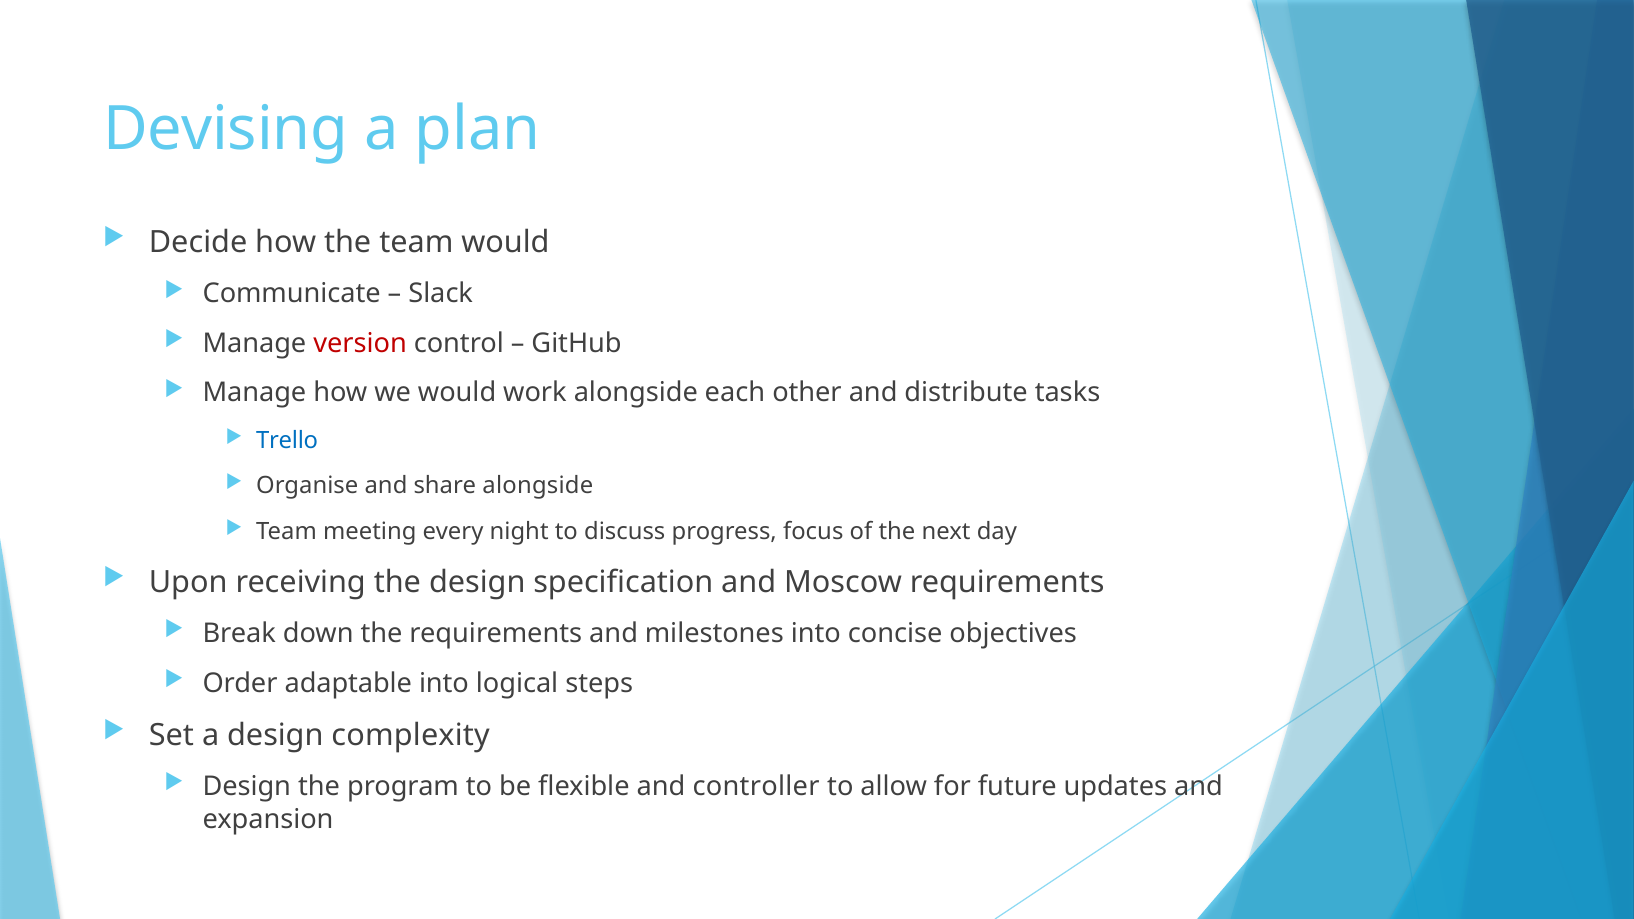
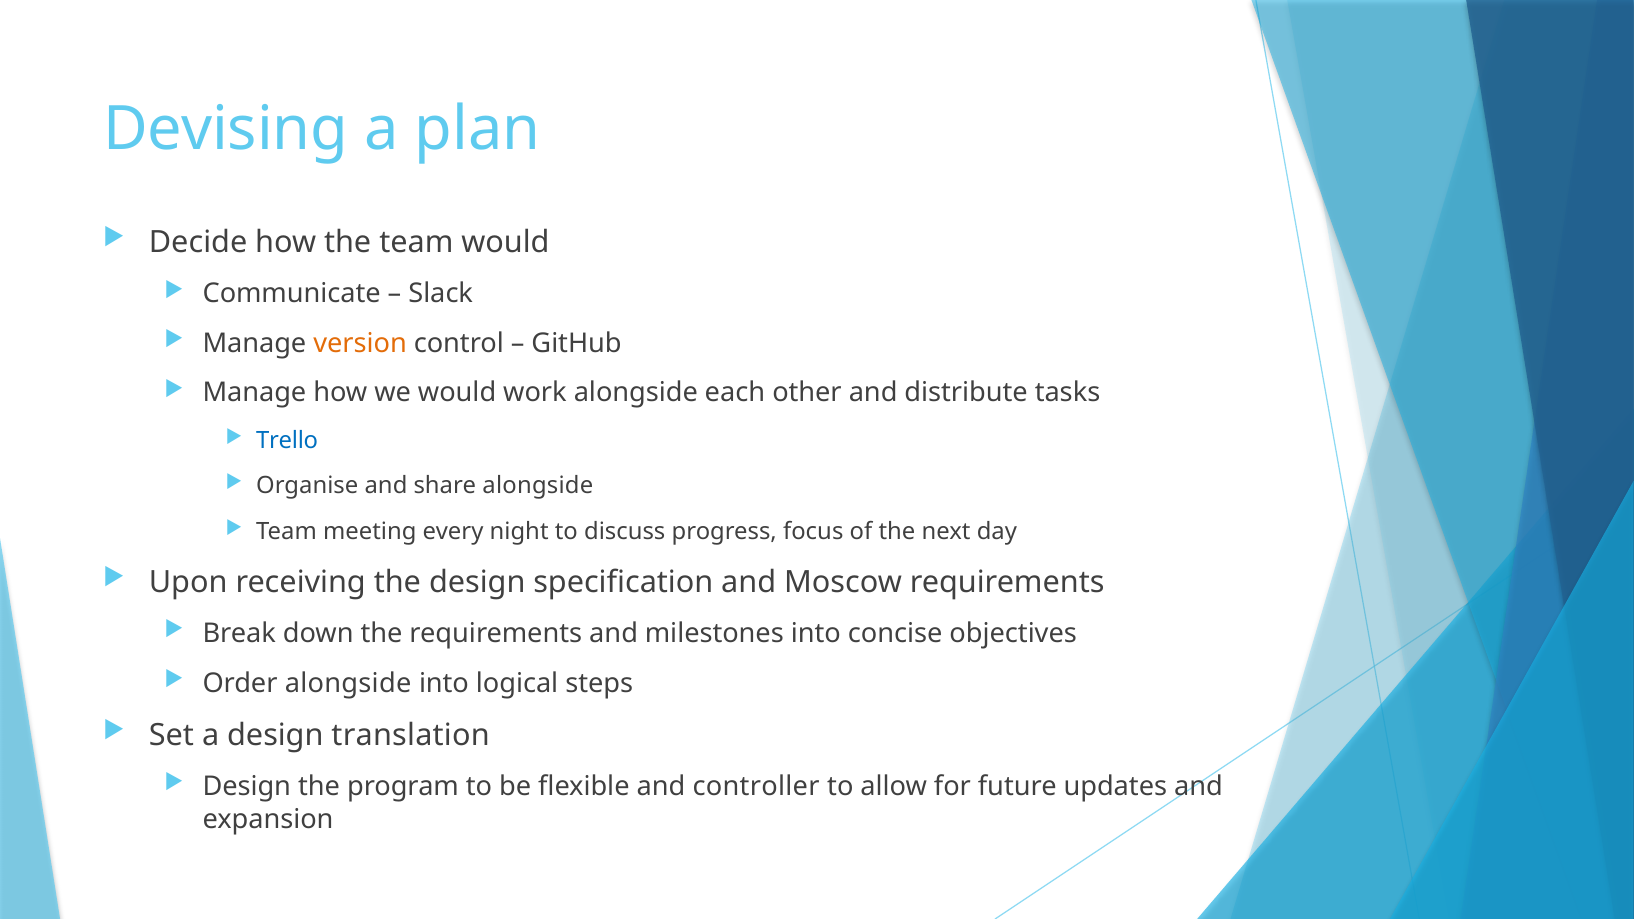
version colour: red -> orange (360, 343)
Order adaptable: adaptable -> alongside (348, 683)
complexity: complexity -> translation (411, 735)
